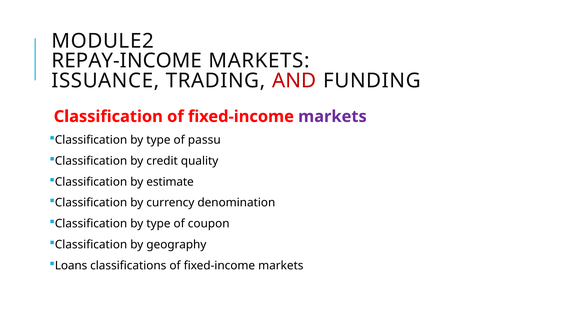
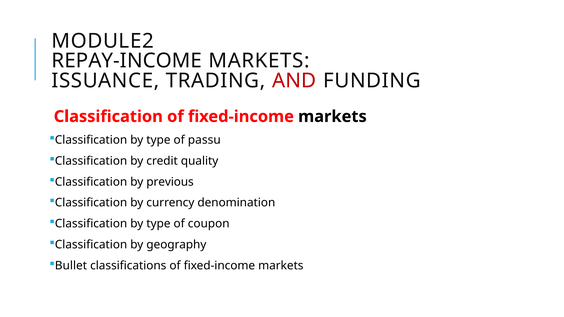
markets colour: purple -> black (332, 117)
estimate: estimate -> previous (170, 182)
Loans: Loans -> Bullet (71, 266)
